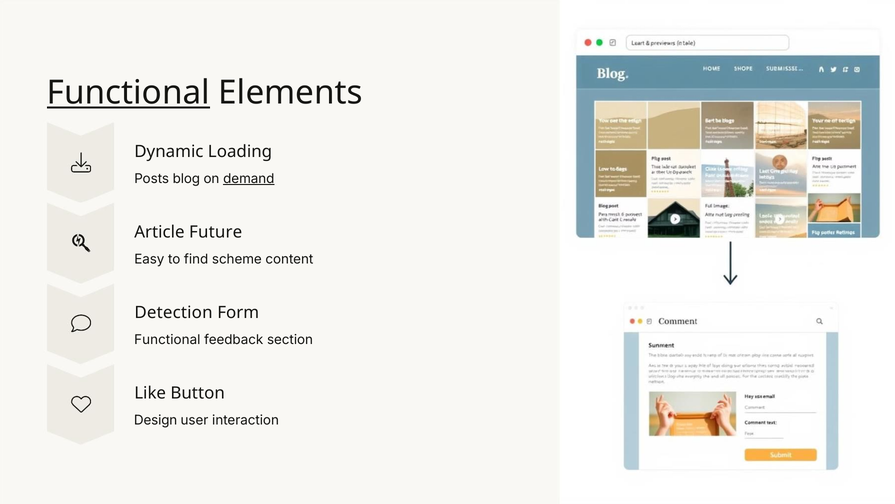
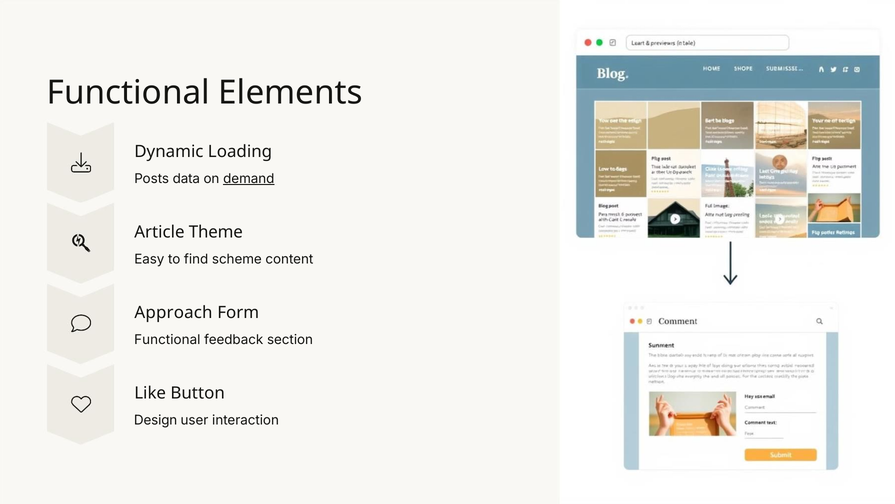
Functional underline: present -> none (128, 93)
blog: blog -> data (186, 179)
Future: Future -> Theme (216, 232)
Detection: Detection -> Approach (174, 313)
